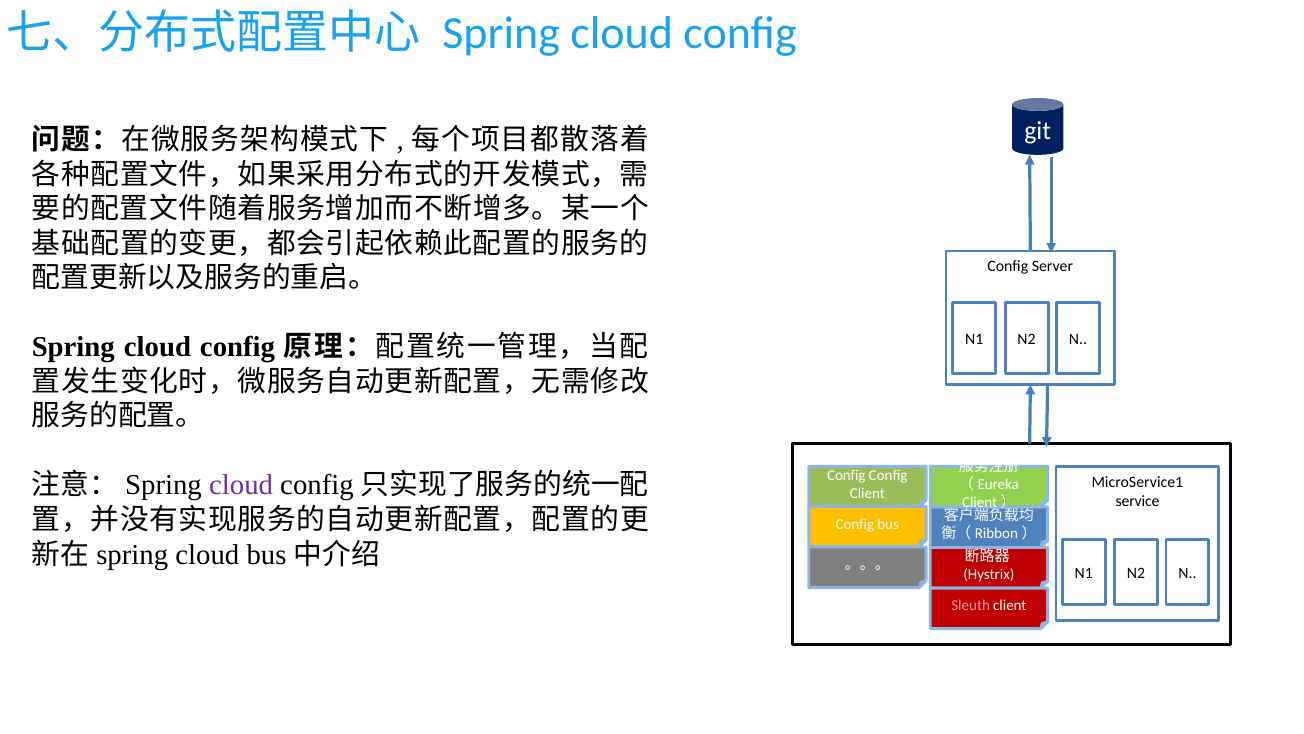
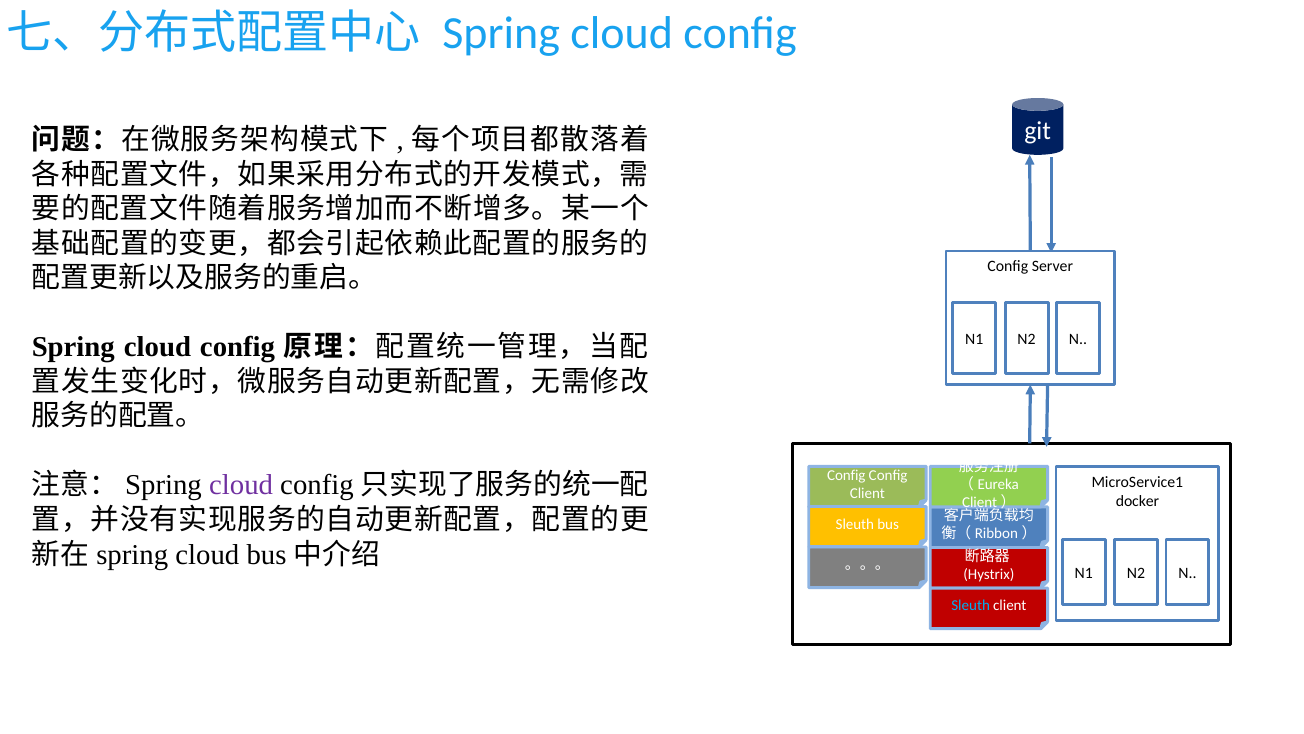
service: service -> docker (1137, 501)
Config: Config -> Sleuth (855, 524)
Sleuth colour: pink -> light blue (971, 606)
